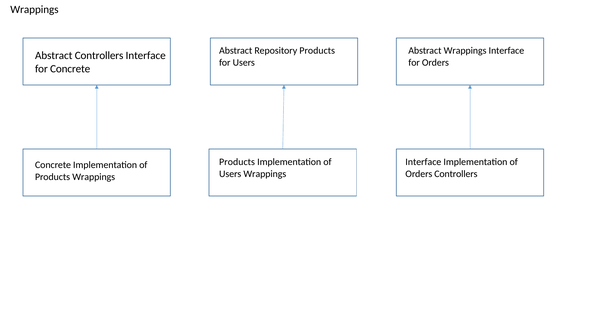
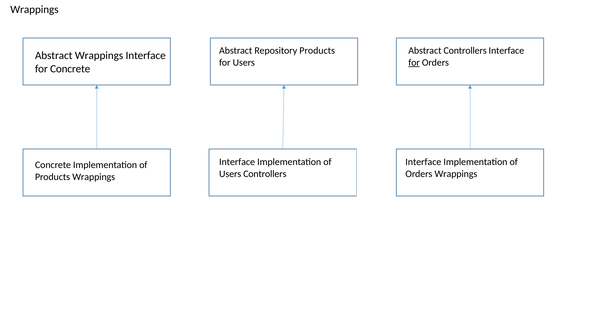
Abstract Wrappings: Wrappings -> Controllers (465, 51)
Abstract Controllers: Controllers -> Wrappings (99, 55)
for underline: none -> present (414, 62)
Products: Products -> Interface (237, 162)
Users Wrappings: Wrappings -> Controllers (265, 174)
Orders Controllers: Controllers -> Wrappings (456, 174)
